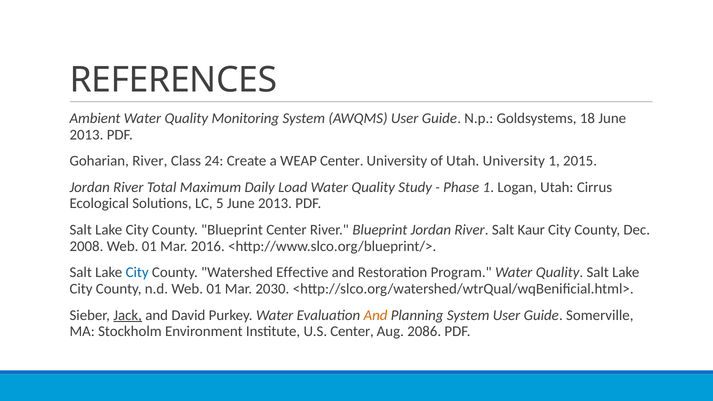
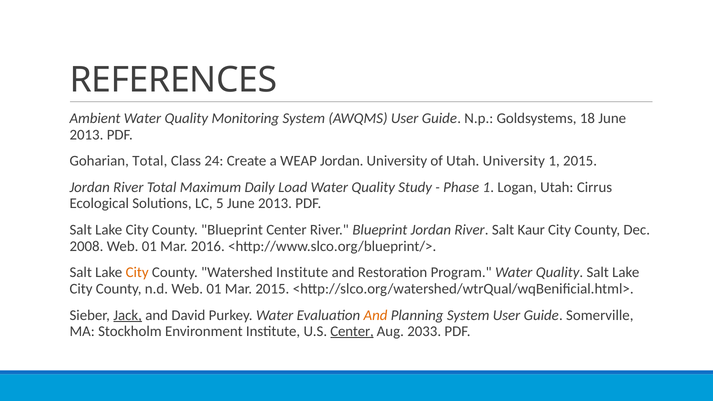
Goharian River: River -> Total (150, 161)
WEAP Center: Center -> Jordan (342, 161)
City colour: blue -> orange (137, 273)
Watershed Effective: Effective -> Institute (302, 273)
Mar 2030: 2030 -> 2015 (272, 289)
Center underline: none -> present (352, 331)
2086: 2086 -> 2033 (424, 331)
